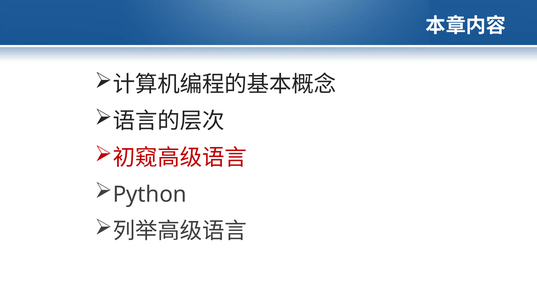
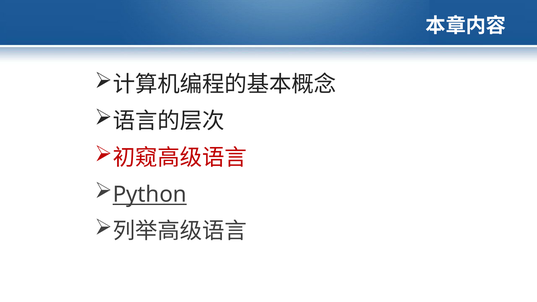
Python underline: none -> present (150, 195)
